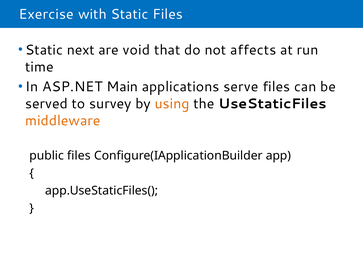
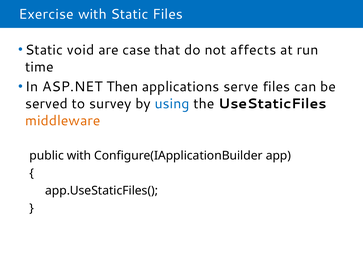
next: next -> void (81, 50)
void: void -> case (137, 50)
Main: Main -> Then (122, 87)
using colour: orange -> blue (172, 104)
public files: files -> with (79, 156)
